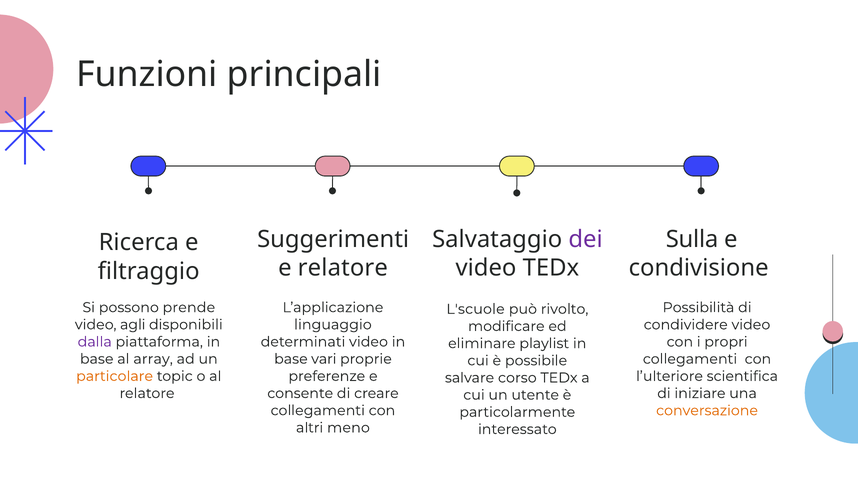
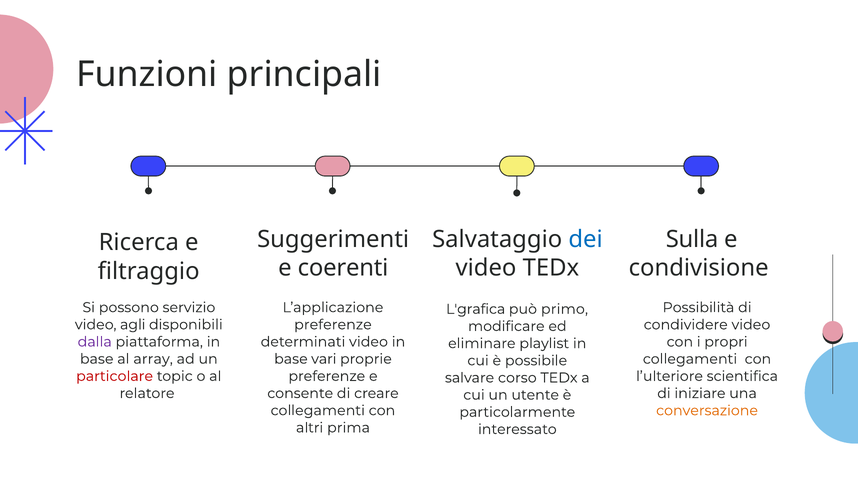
dei colour: purple -> blue (586, 239)
e relatore: relatore -> coerenti (343, 268)
prende: prende -> servizio (189, 307)
L'scuole: L'scuole -> L'grafica (476, 309)
rivolto: rivolto -> primo (564, 309)
linguaggio: linguaggio -> preferenze (333, 324)
particolare colour: orange -> red (115, 376)
meno: meno -> prima (349, 427)
